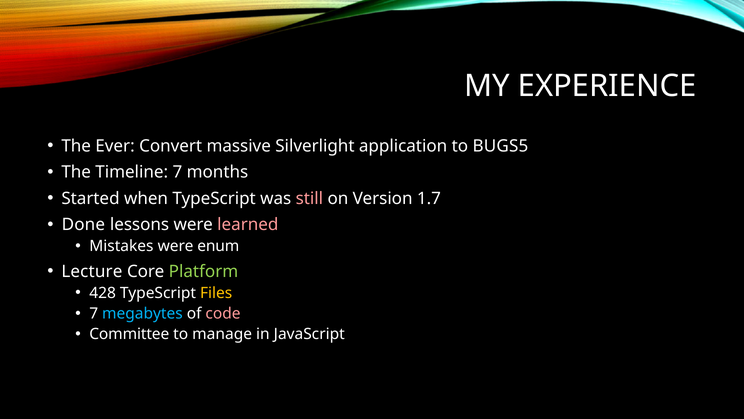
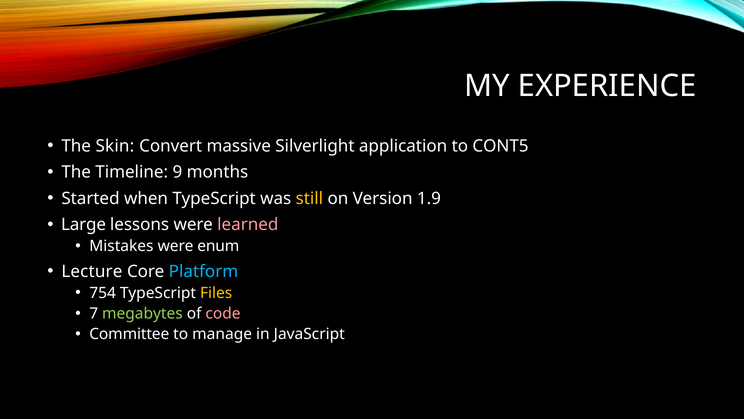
Ever: Ever -> Skin (115, 146)
BUGS5: BUGS5 -> CONT5 (501, 146)
Timeline 7: 7 -> 9 (177, 172)
still colour: pink -> yellow (309, 198)
1.7: 1.7 -> 1.9 (429, 198)
Done: Done -> Large (84, 224)
Platform colour: light green -> light blue (203, 271)
428: 428 -> 754 (103, 293)
megabytes colour: light blue -> light green (142, 313)
